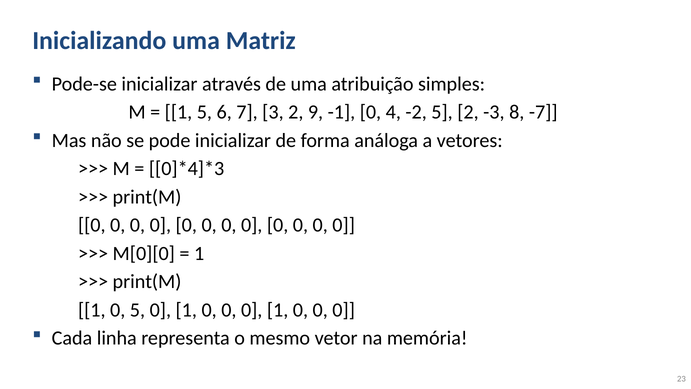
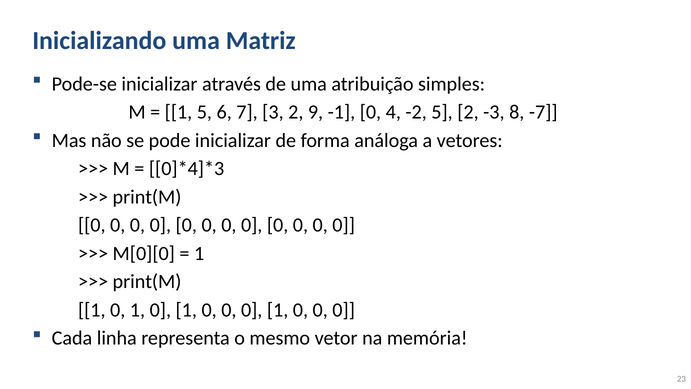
5: 5 -> 1 (137, 310)
